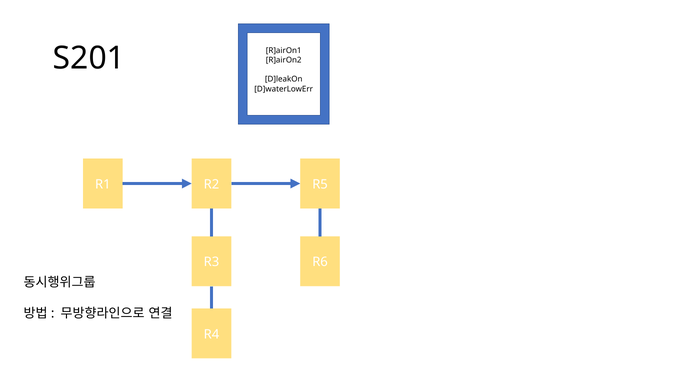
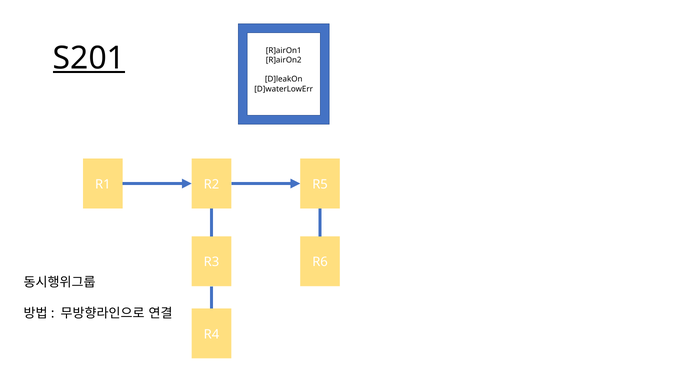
S201 underline: none -> present (89, 58)
